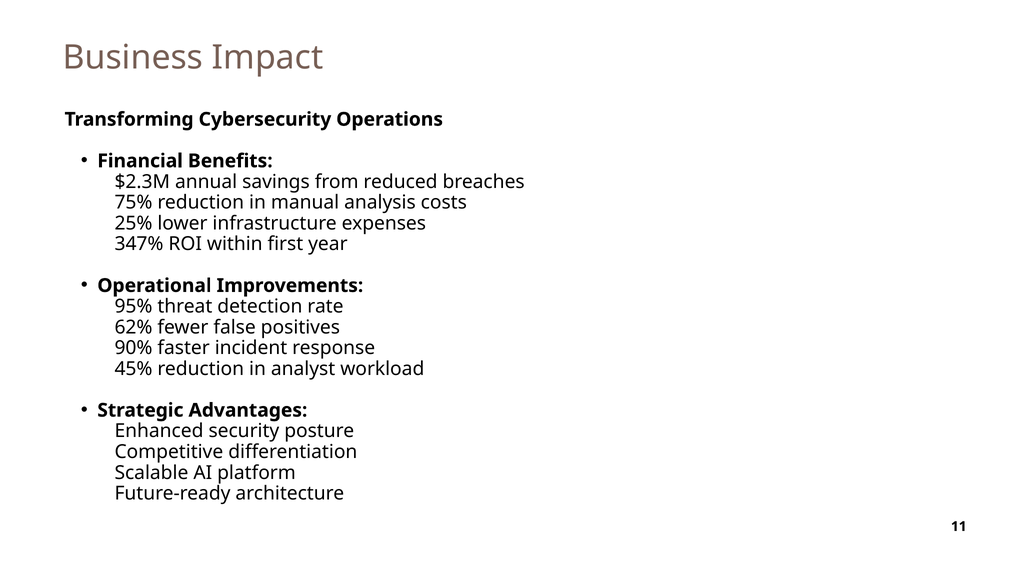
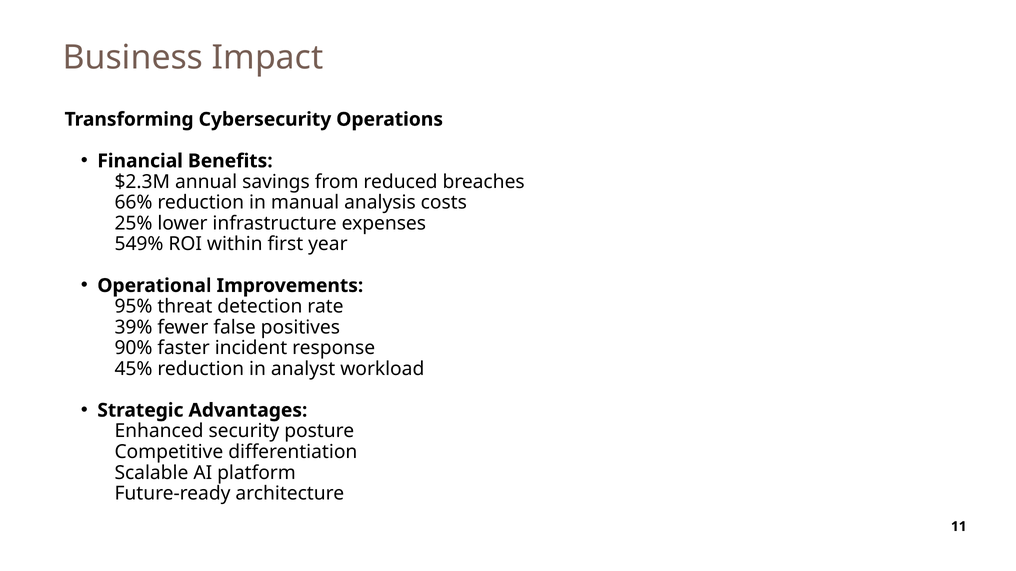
75%: 75% -> 66% (134, 203)
347%: 347% -> 549% (139, 244)
62%: 62% -> 39% (134, 327)
